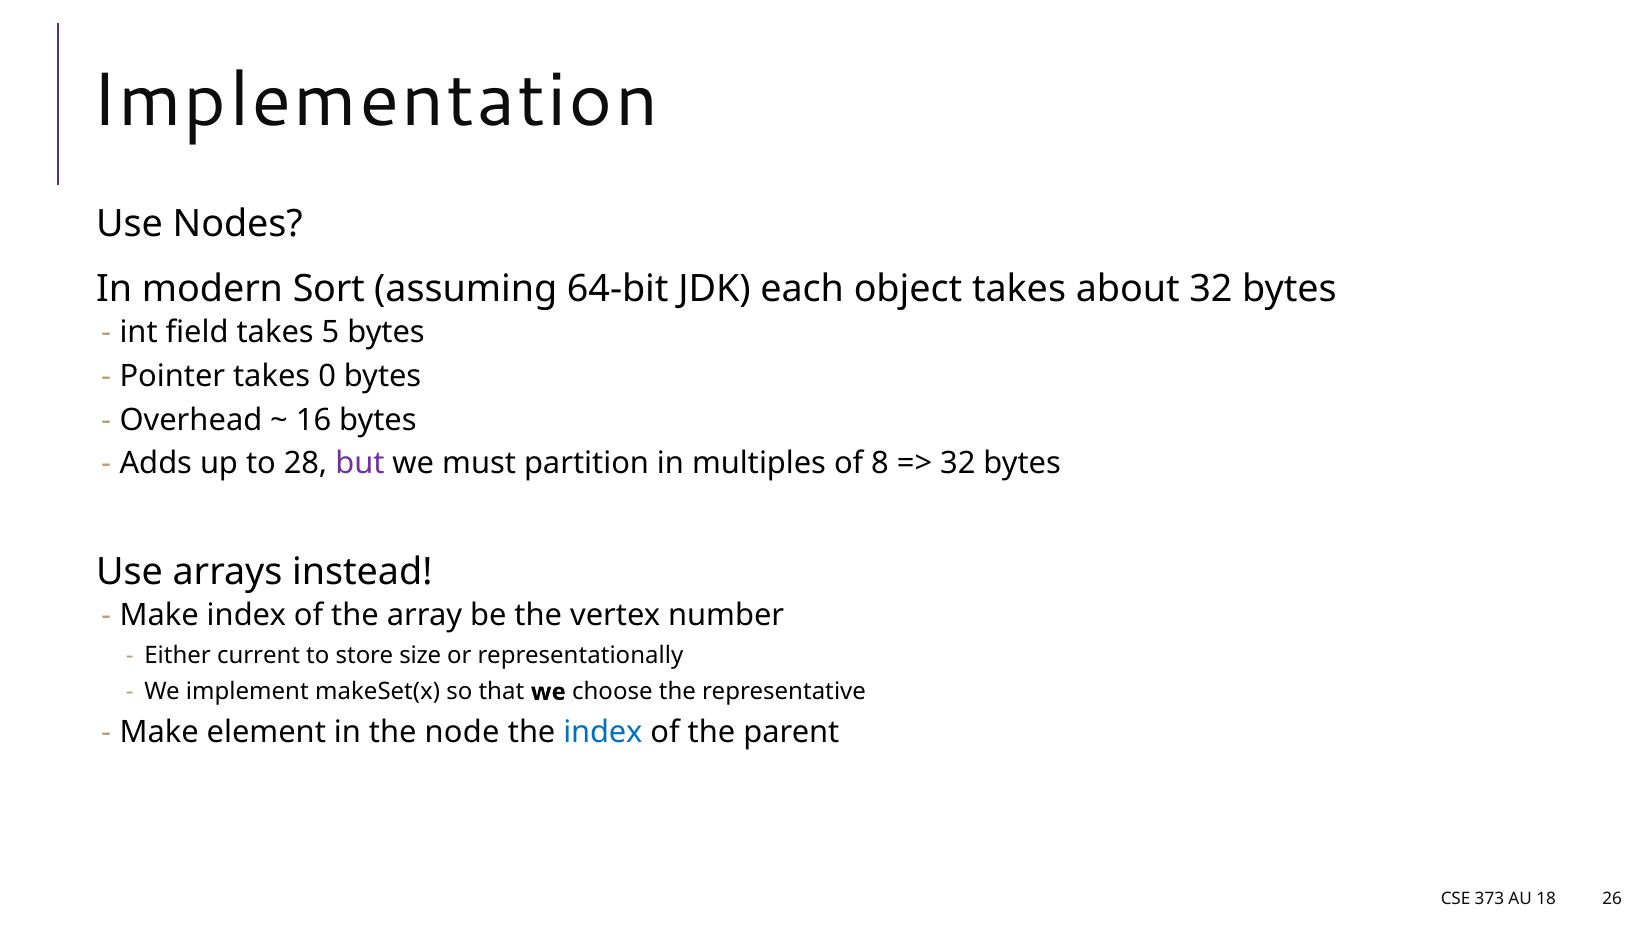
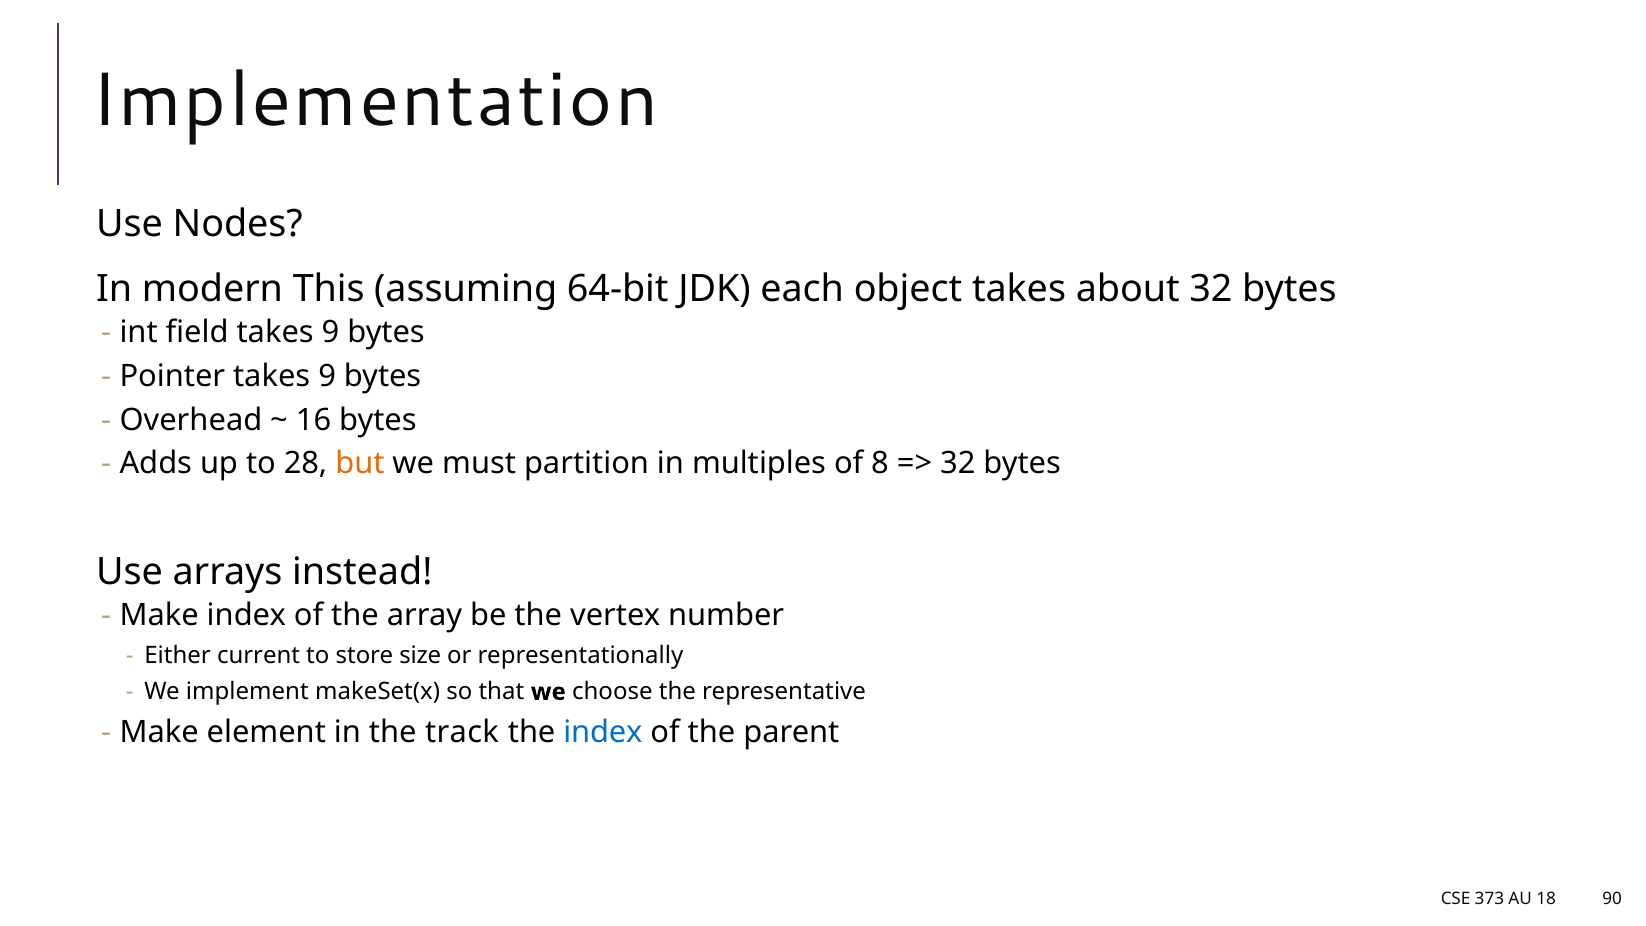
Sort: Sort -> This (329, 289)
field takes 5: 5 -> 9 (330, 333)
Pointer takes 0: 0 -> 9 (327, 376)
but colour: purple -> orange (360, 464)
node: node -> track (462, 732)
26: 26 -> 90 (1612, 899)
